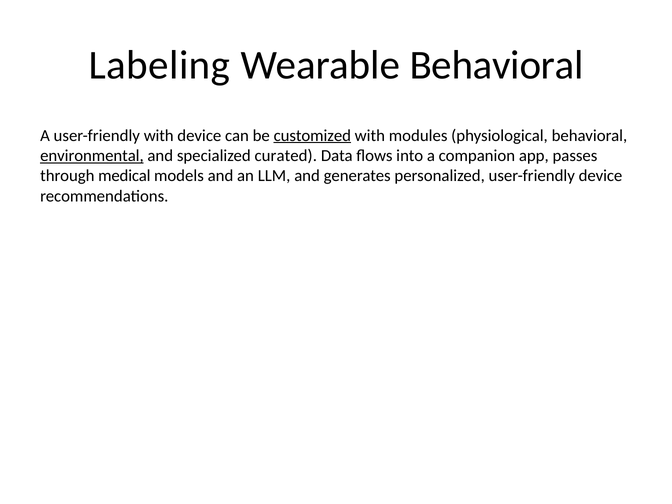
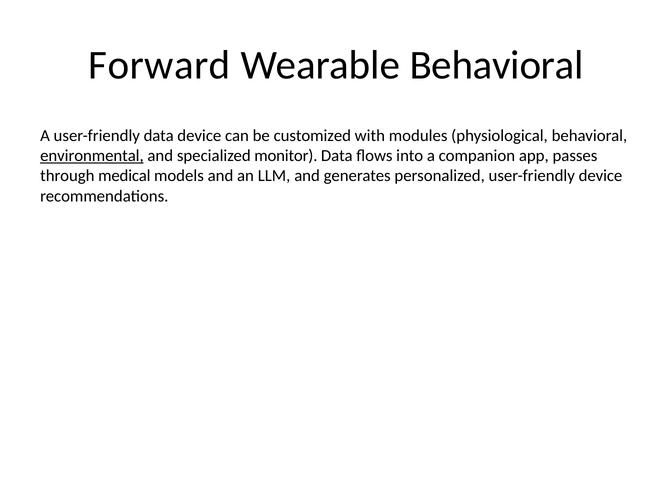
Labeling: Labeling -> Forward (159, 65)
user-friendly with: with -> data (159, 135)
customized underline: present -> none (312, 135)
curated: curated -> monitor (286, 156)
